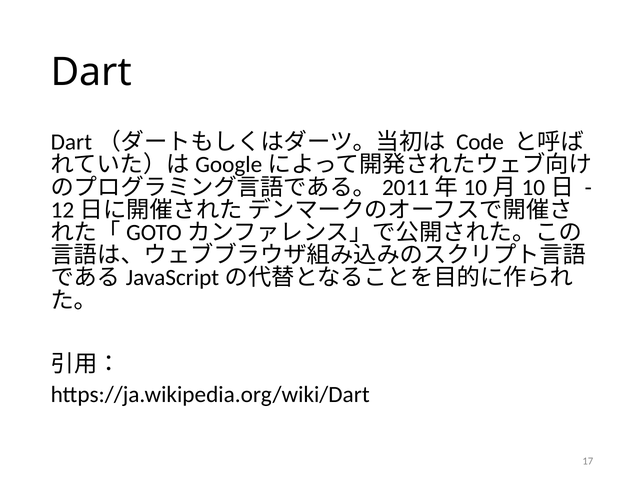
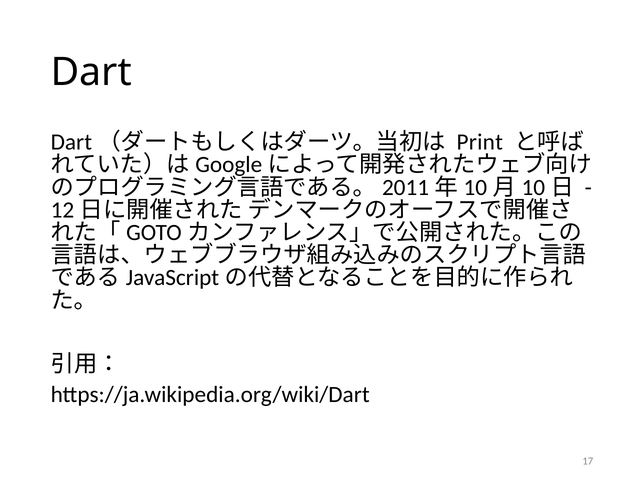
Code: Code -> Print (480, 142)
